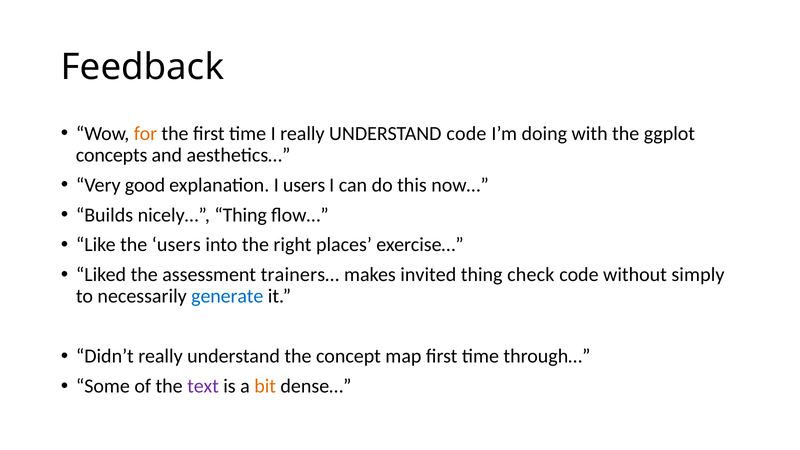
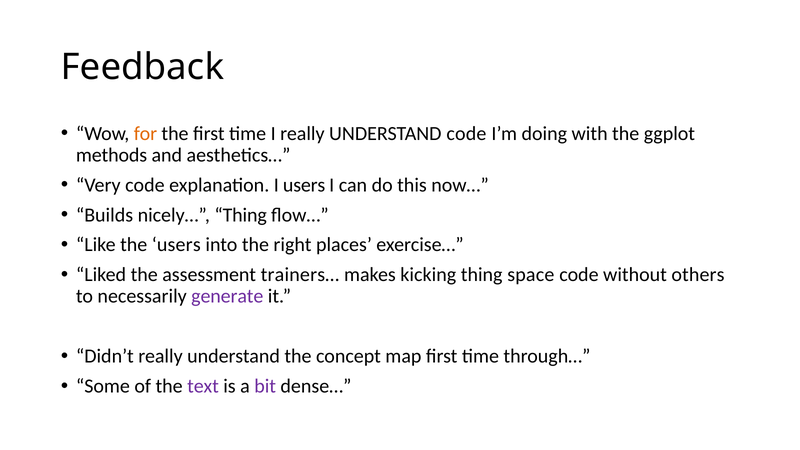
concepts: concepts -> methods (112, 155)
Very good: good -> code (145, 185)
invited: invited -> kicking (428, 275)
check: check -> space (531, 275)
simply: simply -> others (698, 275)
generate colour: blue -> purple (227, 296)
bit colour: orange -> purple (265, 386)
